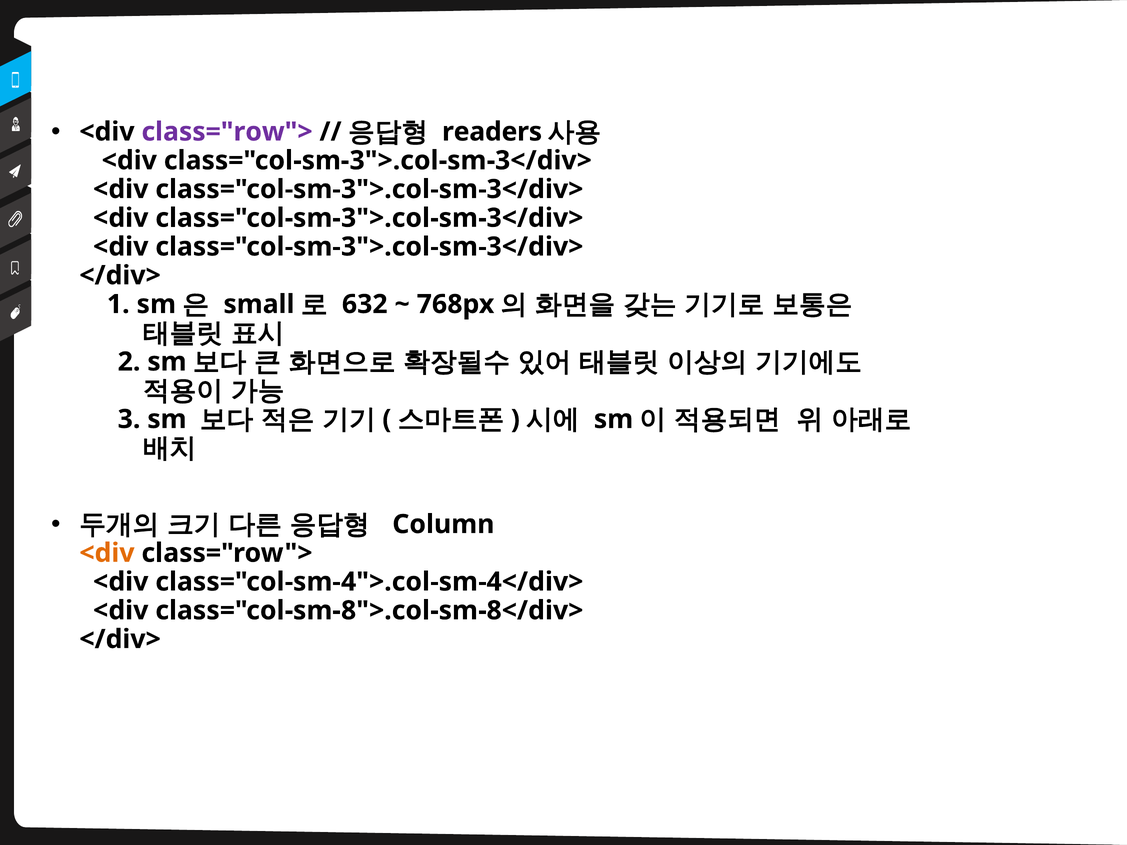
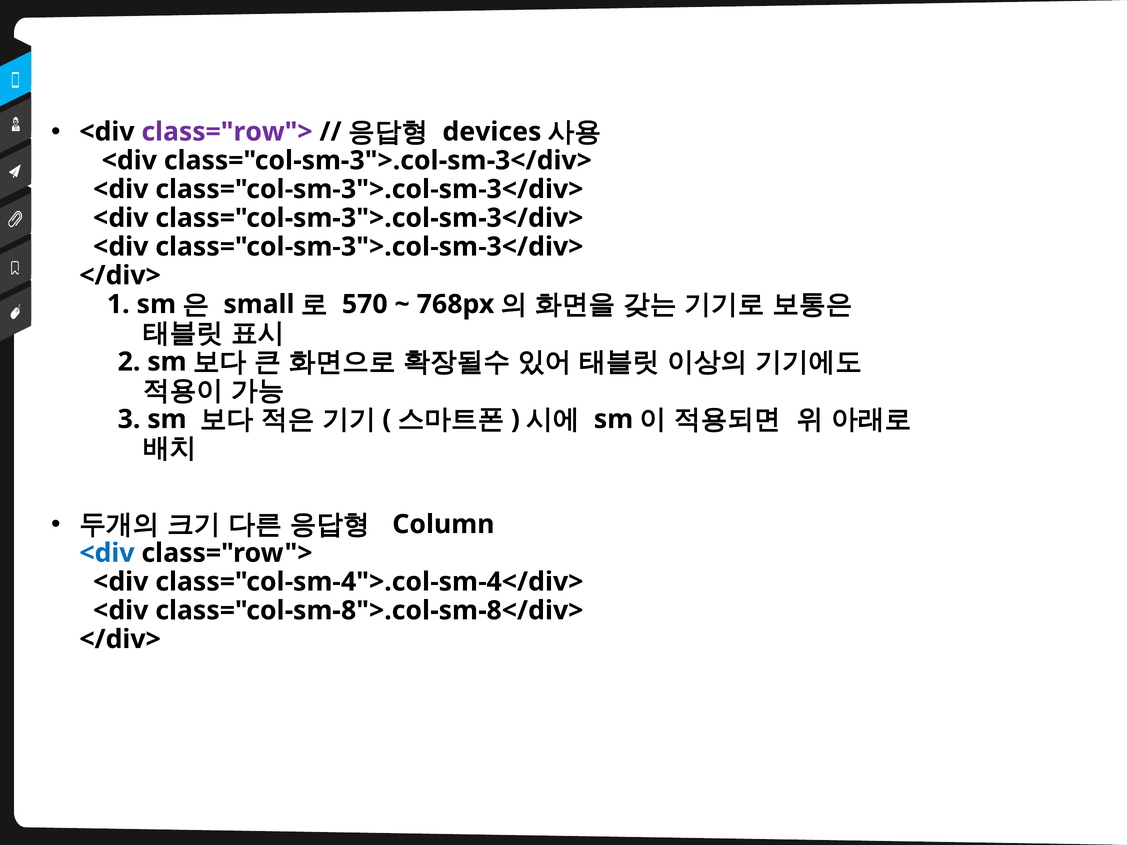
readers: readers -> devices (492, 132)
632: 632 -> 570 (365, 304)
<div colour: orange -> blue (107, 553)
